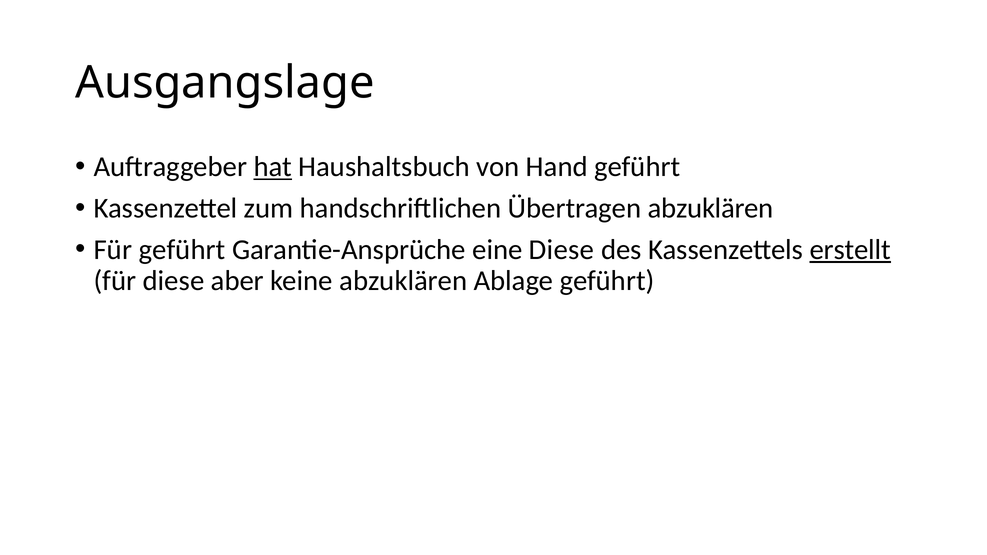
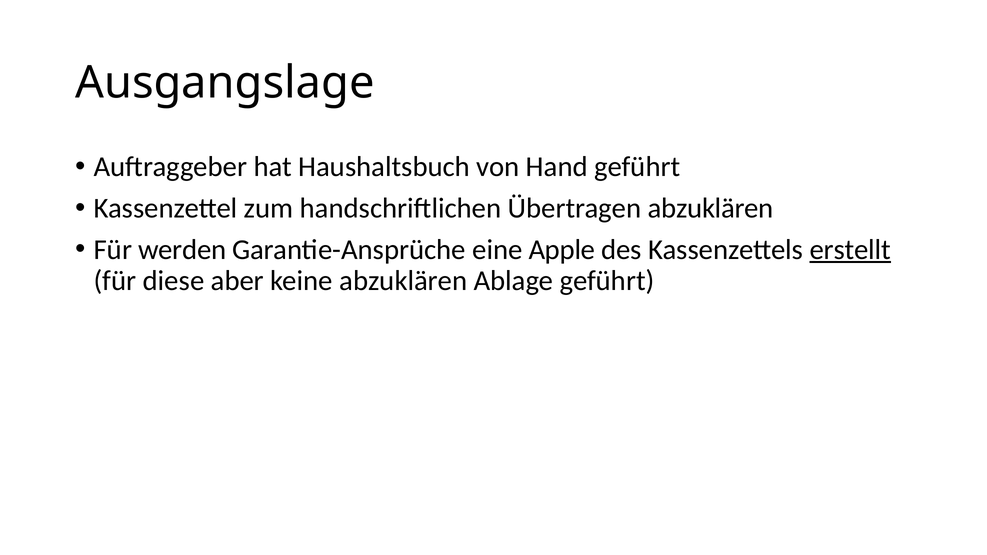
hat underline: present -> none (273, 167)
Für geführt: geführt -> werden (182, 250)
eine Diese: Diese -> Apple (562, 250)
